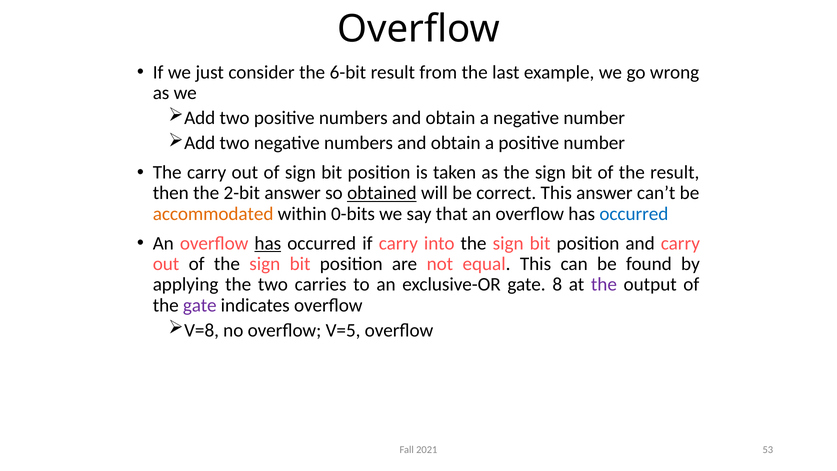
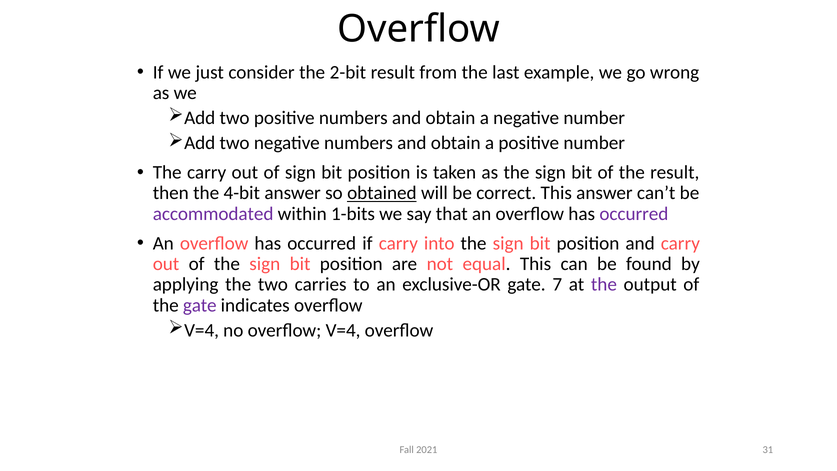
6-bit: 6-bit -> 2-bit (348, 72)
2-bit: 2-bit -> 4-bit (242, 193)
accommodated colour: orange -> purple (213, 214)
0-bits: 0-bits -> 1-bits (353, 214)
occurred colour: blue -> purple (634, 214)
has underline: present -> none (268, 243)
8: 8 -> 7 (557, 285)
V=8: V=8 -> V=4 (202, 330)
overflow V=5: V=5 -> V=4 (343, 330)
53: 53 -> 31 (768, 450)
